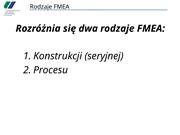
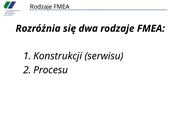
seryjnej: seryjnej -> serwisu (104, 56)
